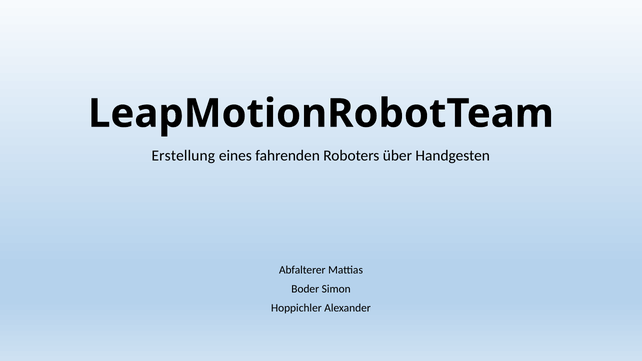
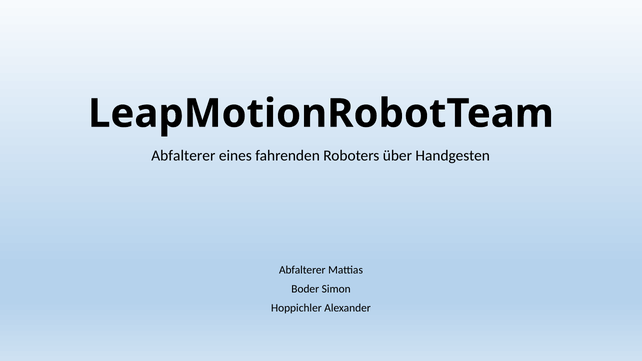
Erstellung: Erstellung -> Abfalterer (183, 156)
